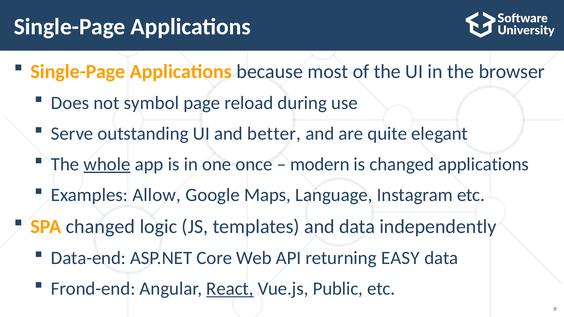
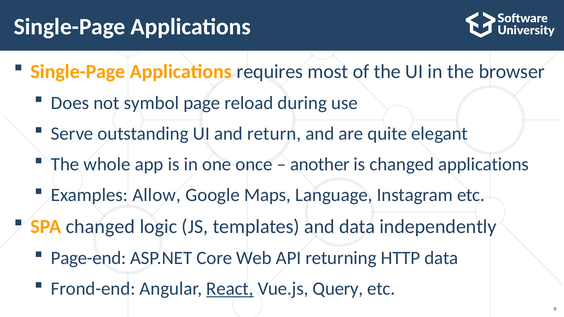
because: because -> requires (270, 72)
better: better -> return (274, 134)
whole underline: present -> none (107, 164)
modern: modern -> another (320, 164)
Data-end: Data-end -> Page-end (88, 258)
EASY: EASY -> HTTP (401, 258)
Public: Public -> Query (338, 289)
